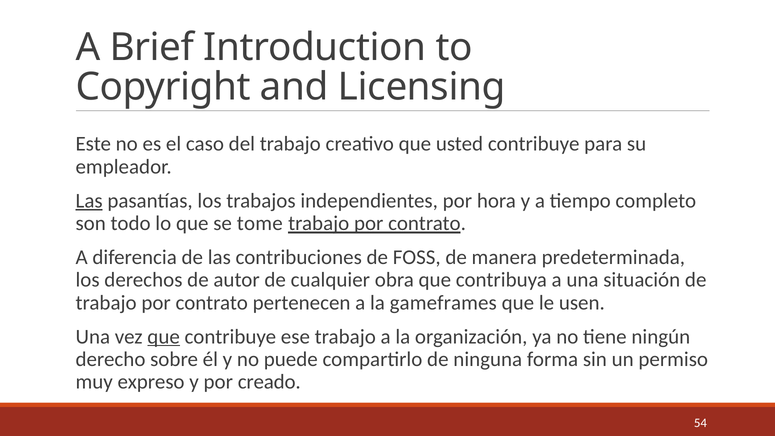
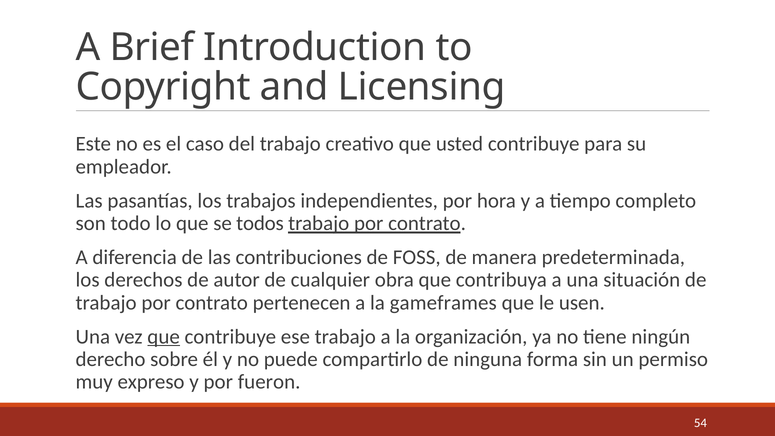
Las underline: present -> none (89, 201)
tome: tome -> todos (260, 223)
creado: creado -> fueron (269, 382)
